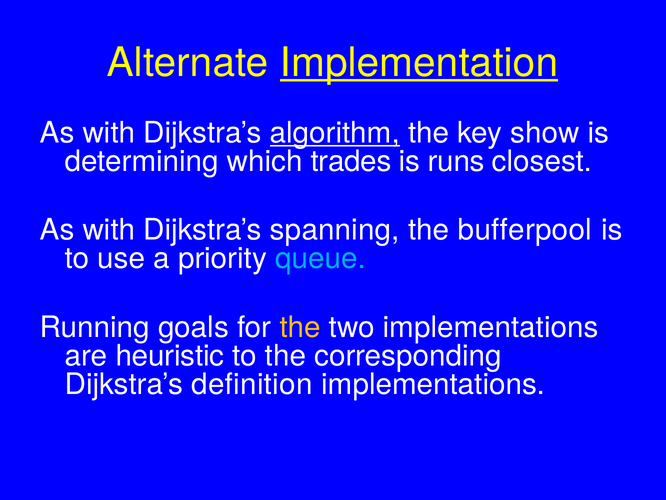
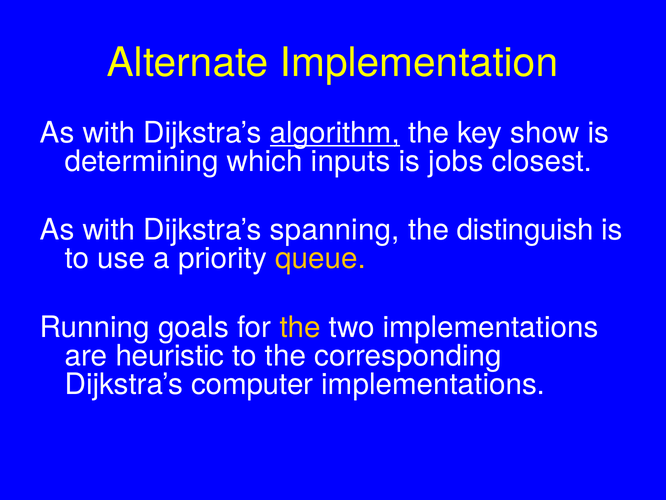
Implementation underline: present -> none (419, 63)
trades: trades -> inputs (351, 161)
runs: runs -> jobs (456, 161)
bufferpool: bufferpool -> distinguish (525, 230)
queue colour: light blue -> yellow (320, 258)
definition: definition -> computer (252, 384)
